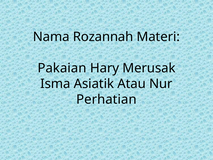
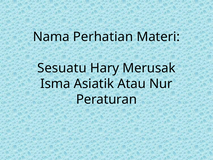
Rozannah: Rozannah -> Perhatian (103, 37)
Pakaian: Pakaian -> Sesuatu (62, 68)
Perhatian: Perhatian -> Peraturan (107, 99)
